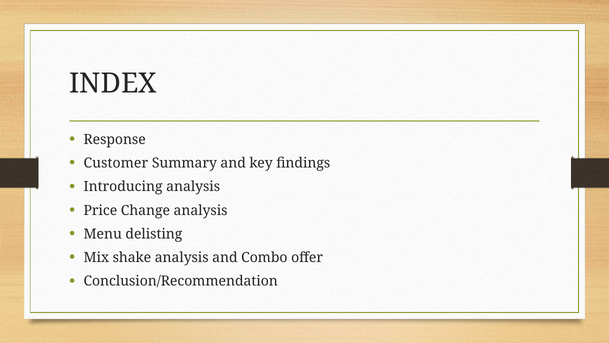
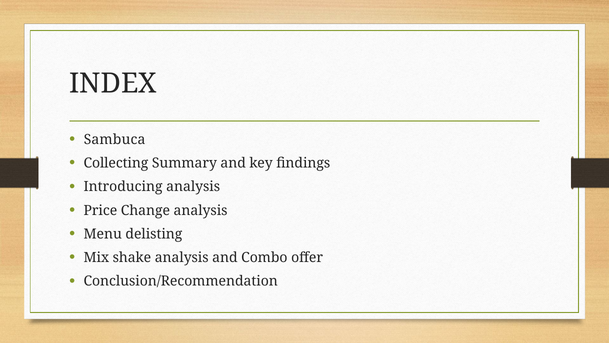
Response: Response -> Sambuca (115, 139)
Customer: Customer -> Collecting (116, 163)
